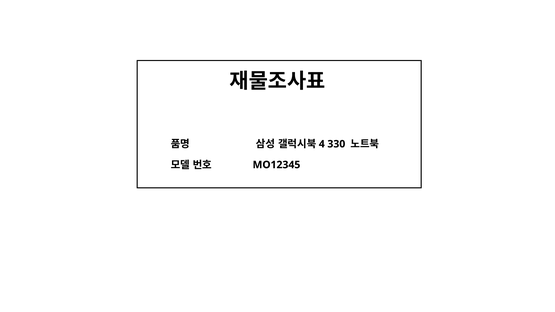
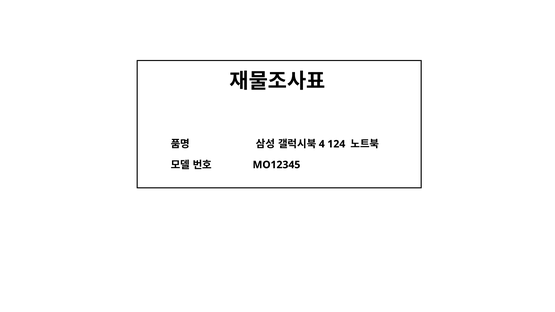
330: 330 -> 124 (336, 144)
